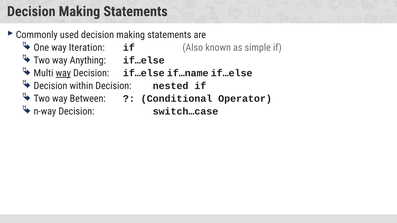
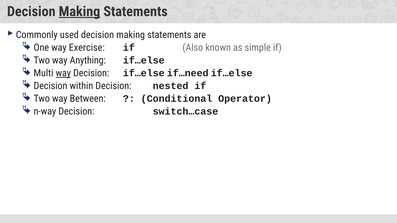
Making underline: none -> present (79, 11)
Iteration: Iteration -> Exercise (87, 48)
if…name: if…name -> if…need (188, 73)
